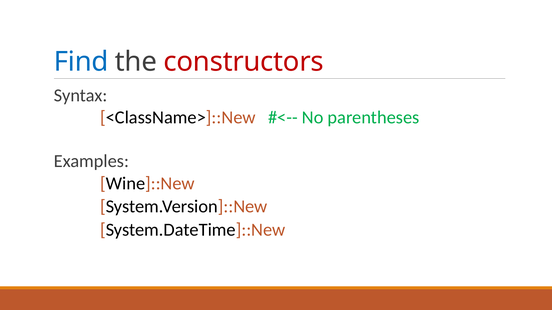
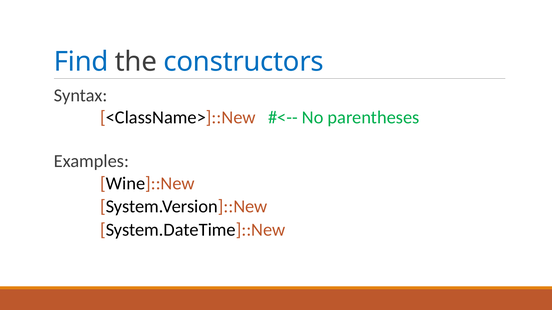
constructors colour: red -> blue (244, 62)
